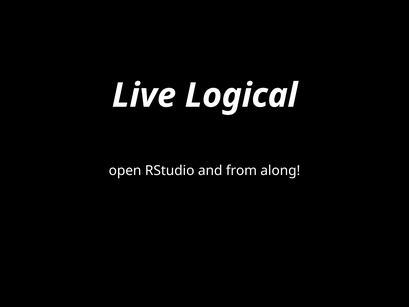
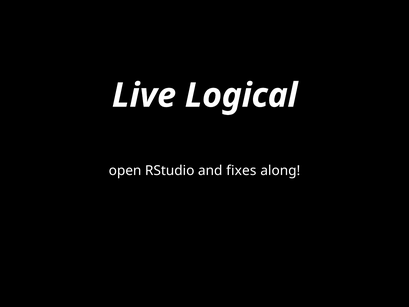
from: from -> fixes (241, 170)
